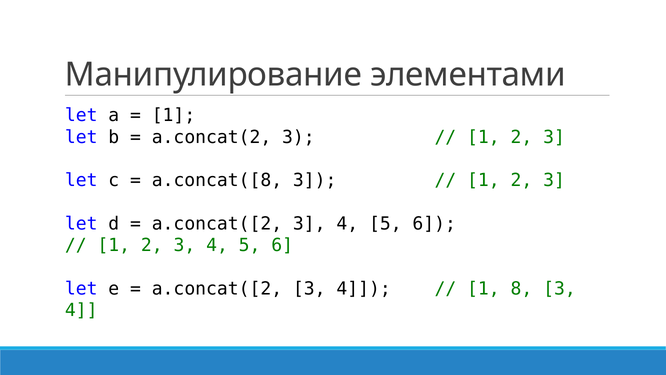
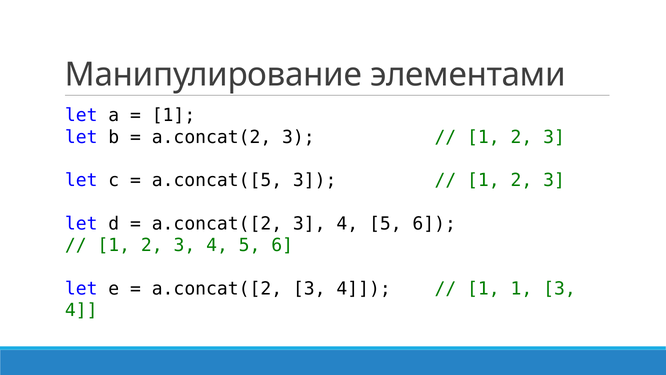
a.concat([8: a.concat([8 -> a.concat([5 (217, 180)
1 8: 8 -> 1 (521, 288)
